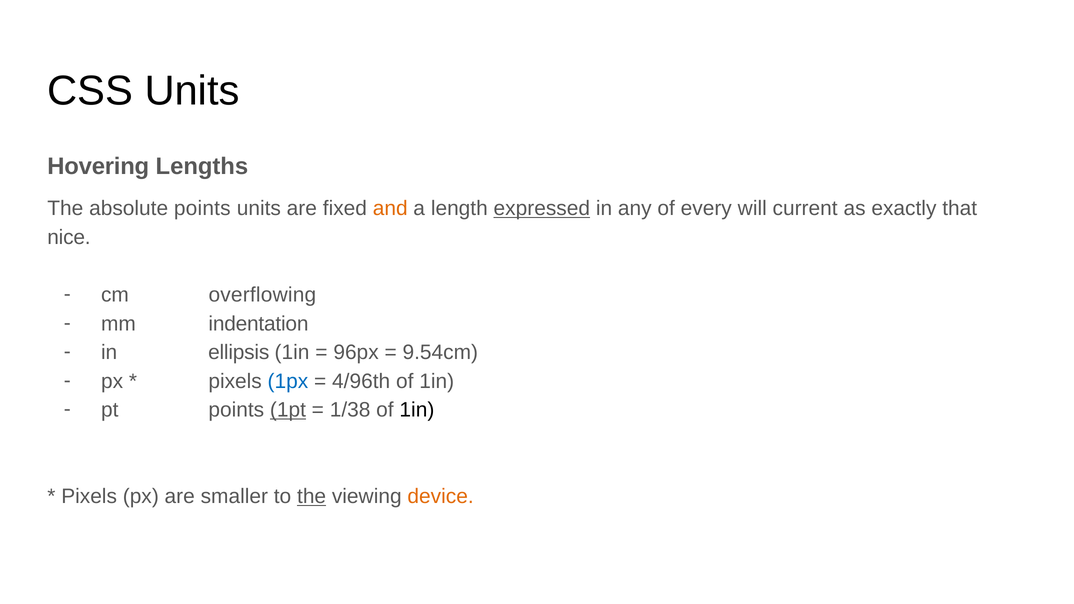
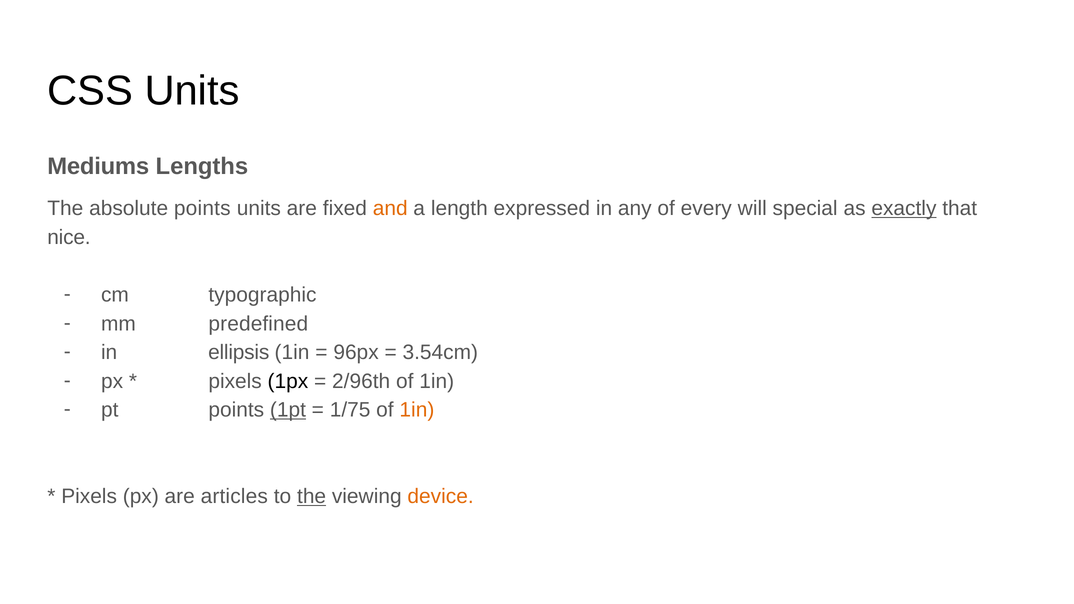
Hovering: Hovering -> Mediums (98, 166)
expressed underline: present -> none (542, 209)
current: current -> special (805, 209)
exactly underline: none -> present (904, 209)
overflowing: overflowing -> typographic (262, 295)
indentation: indentation -> predeﬁned (258, 324)
9.54cm: 9.54cm -> 3.54cm (440, 353)
1px colour: blue -> black (288, 381)
4/96th: 4/96th -> 2/96th (361, 381)
1/38: 1/38 -> 1/75 (350, 410)
1in colour: black -> orange (417, 410)
smaller: smaller -> articles (234, 497)
